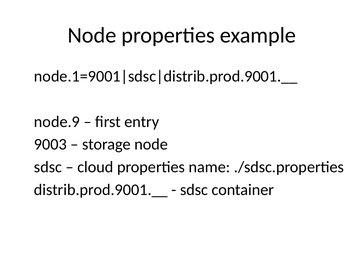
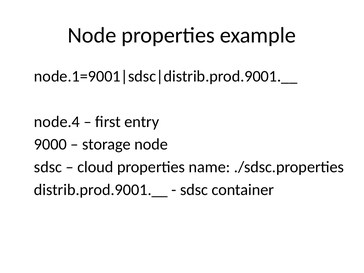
node.9: node.9 -> node.4 (57, 122)
9003: 9003 -> 9000 (50, 144)
